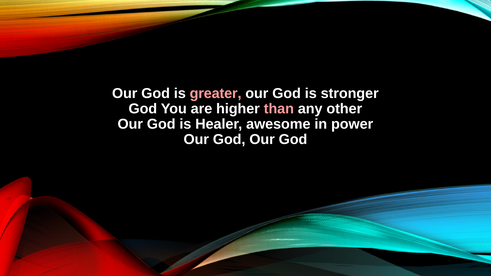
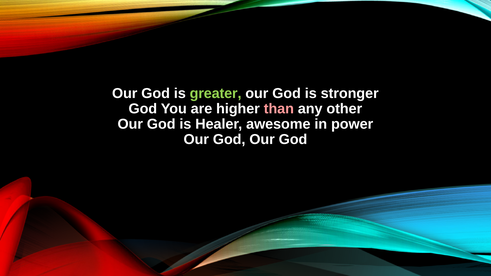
greater colour: pink -> light green (216, 93)
